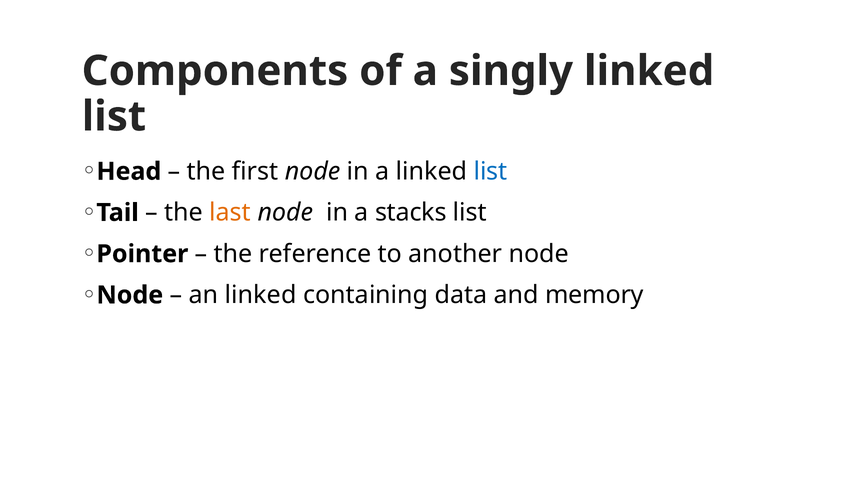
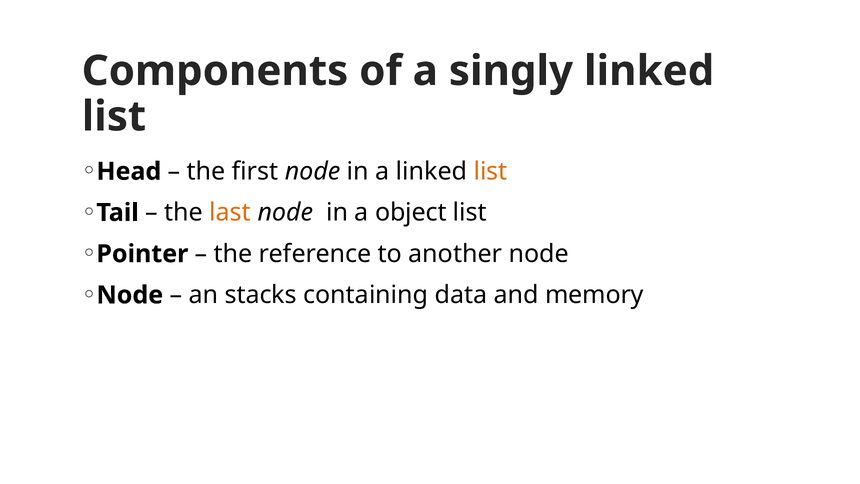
list colour: blue -> orange (491, 171)
stacks: stacks -> object (411, 213)
an linked: linked -> stacks (261, 295)
